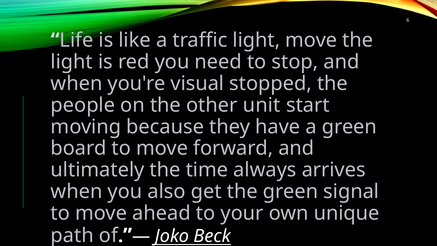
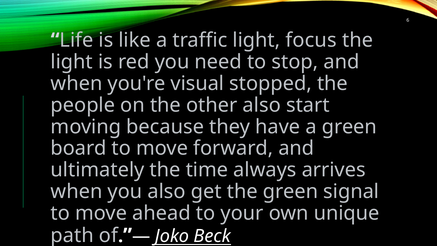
light move: move -> focus (311, 40)
other unit: unit -> also (262, 105)
